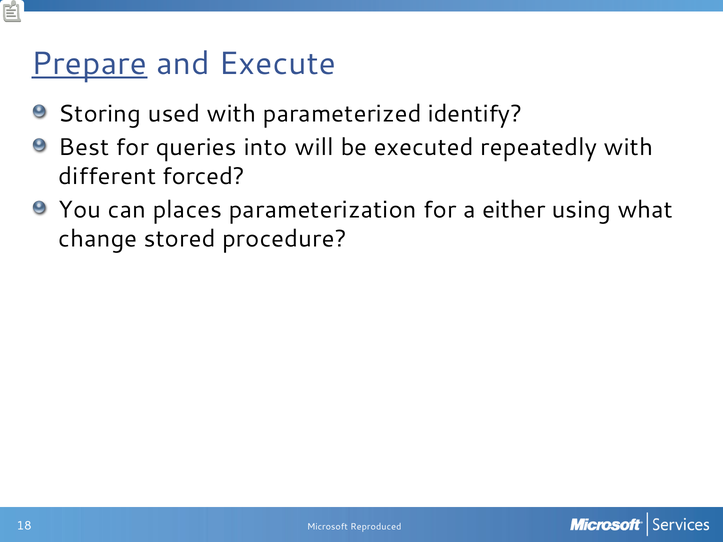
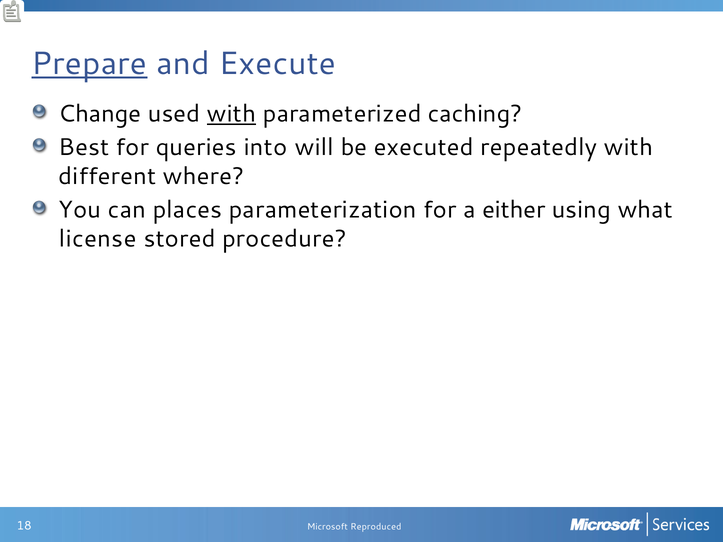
Storing: Storing -> Change (100, 114)
with underline: none -> present (232, 114)
identify: identify -> caching (475, 114)
forced: forced -> where (204, 176)
change: change -> license (98, 239)
